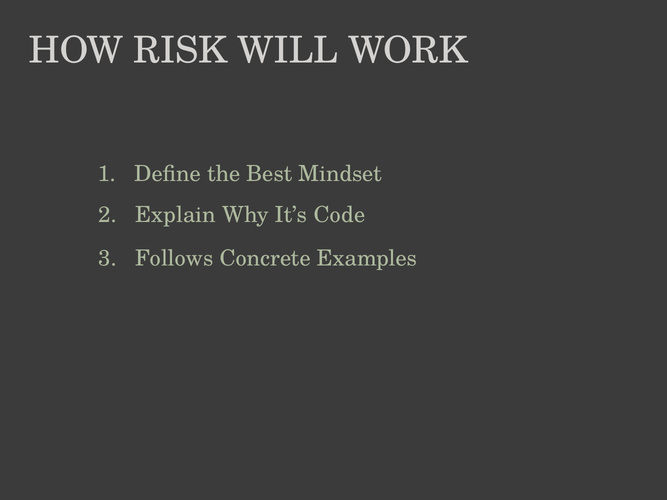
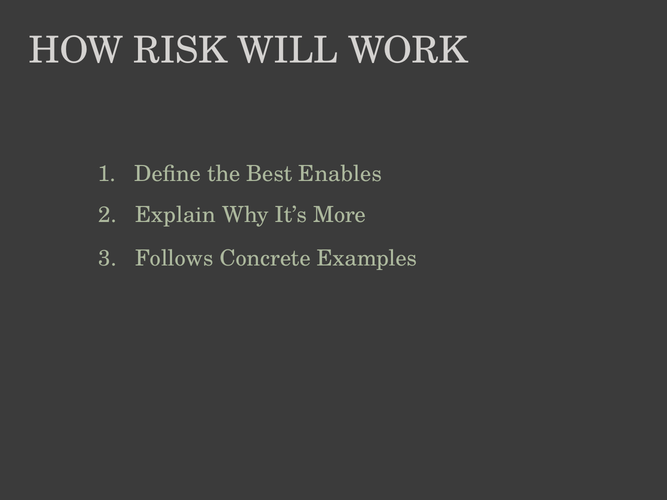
Mindset: Mindset -> Enables (340, 174)
Code: Code -> More (340, 215)
